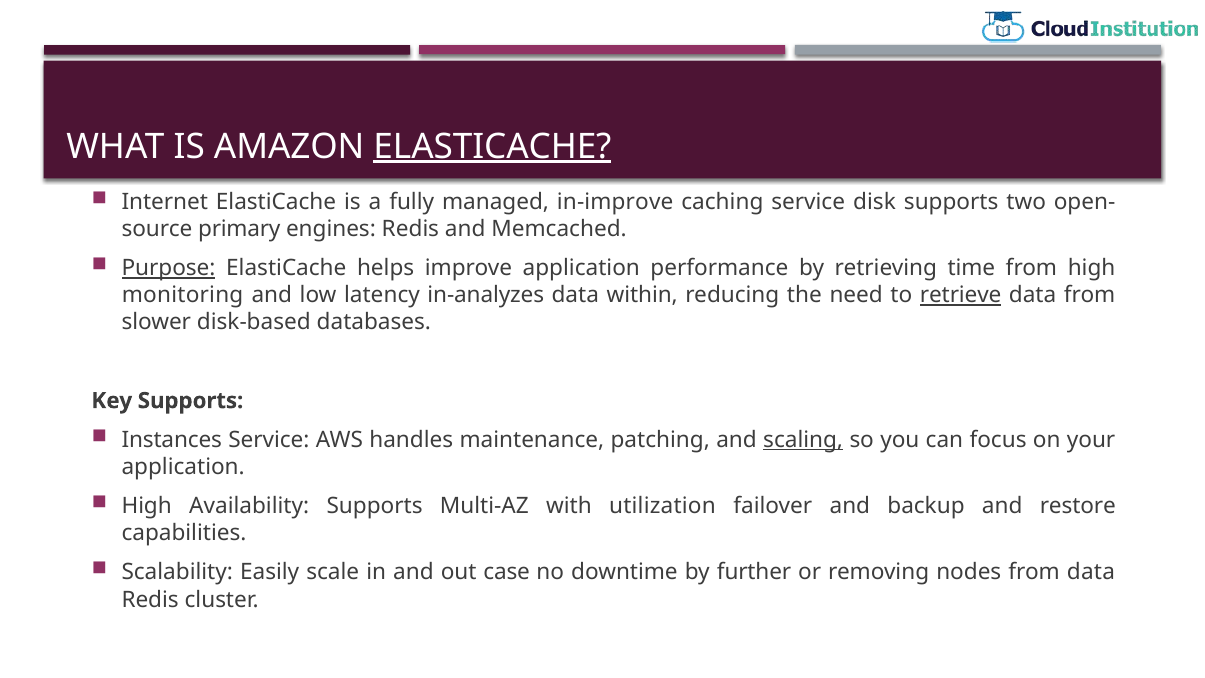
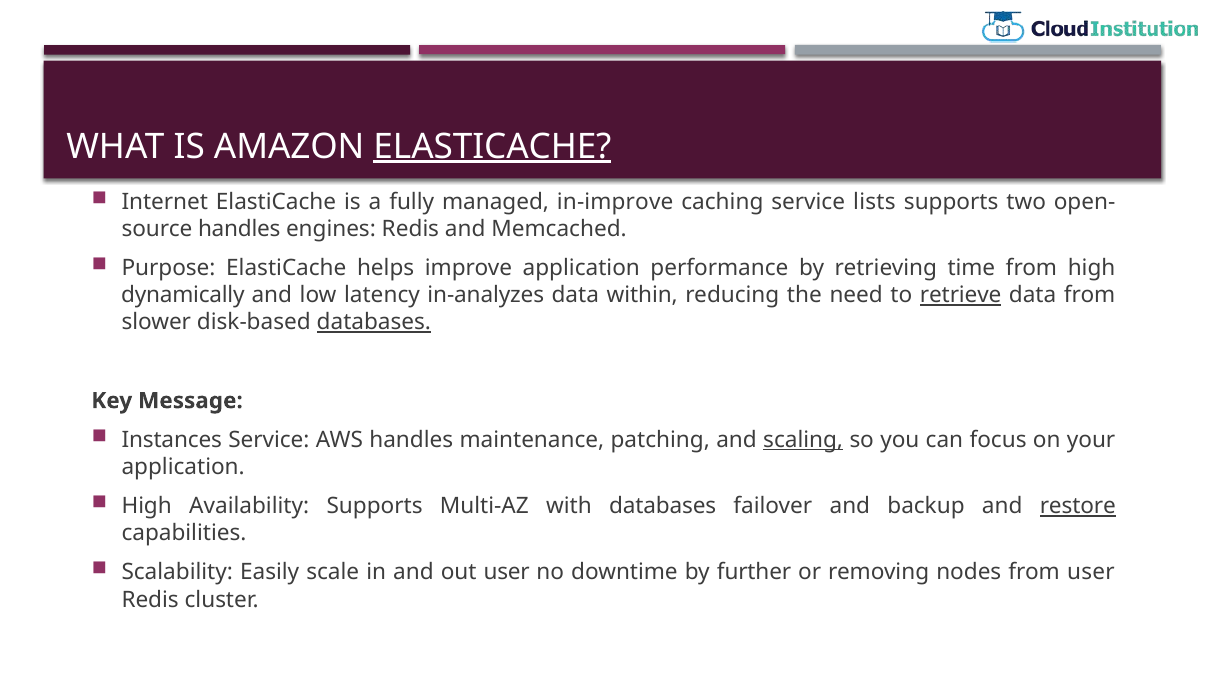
disk: disk -> lists (874, 202)
primary: primary -> handles (239, 229)
Purpose underline: present -> none (169, 268)
monitoring: monitoring -> dynamically (183, 295)
databases underline: none -> present (374, 322)
Key Supports: Supports -> Message (190, 401)
with utilization: utilization -> databases (663, 506)
restore underline: none -> present (1078, 506)
out case: case -> user (507, 572)
from data: data -> user (1091, 572)
